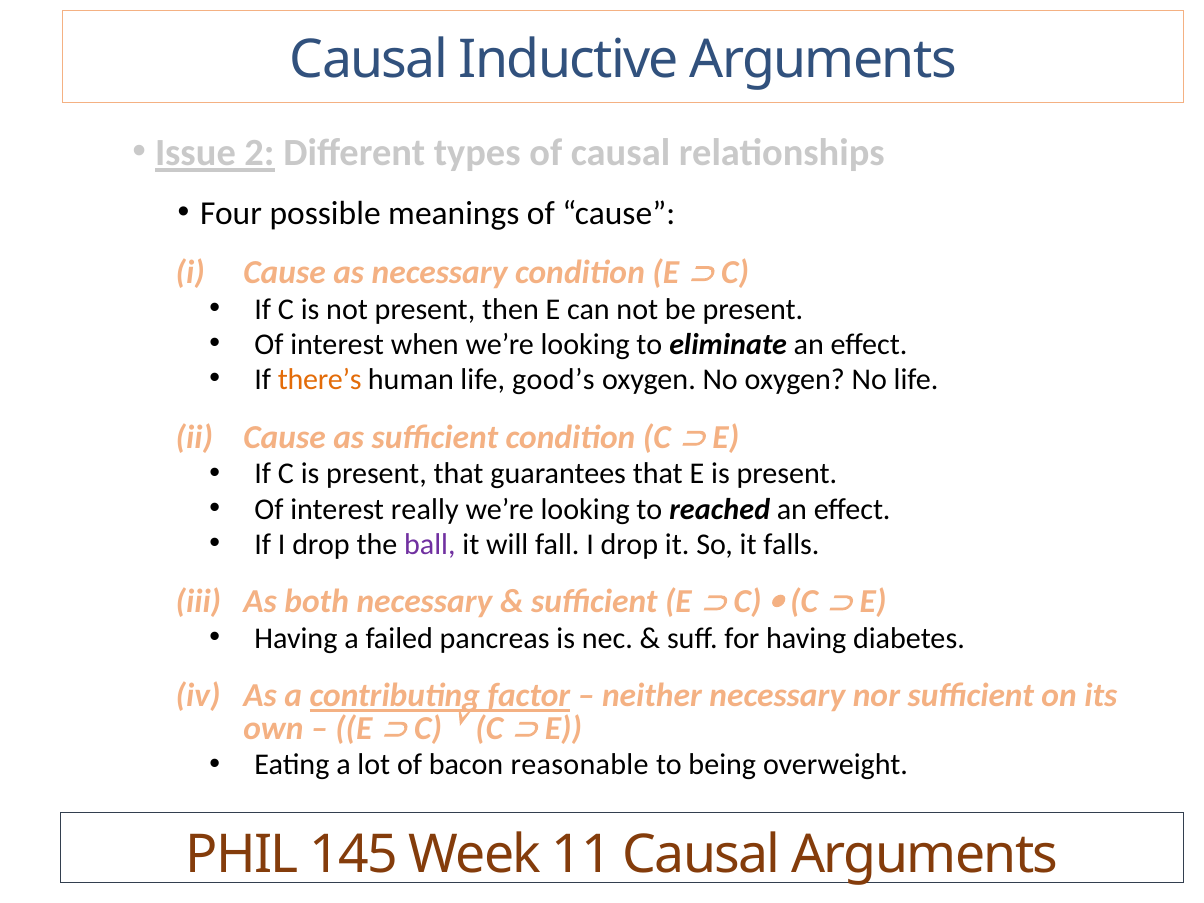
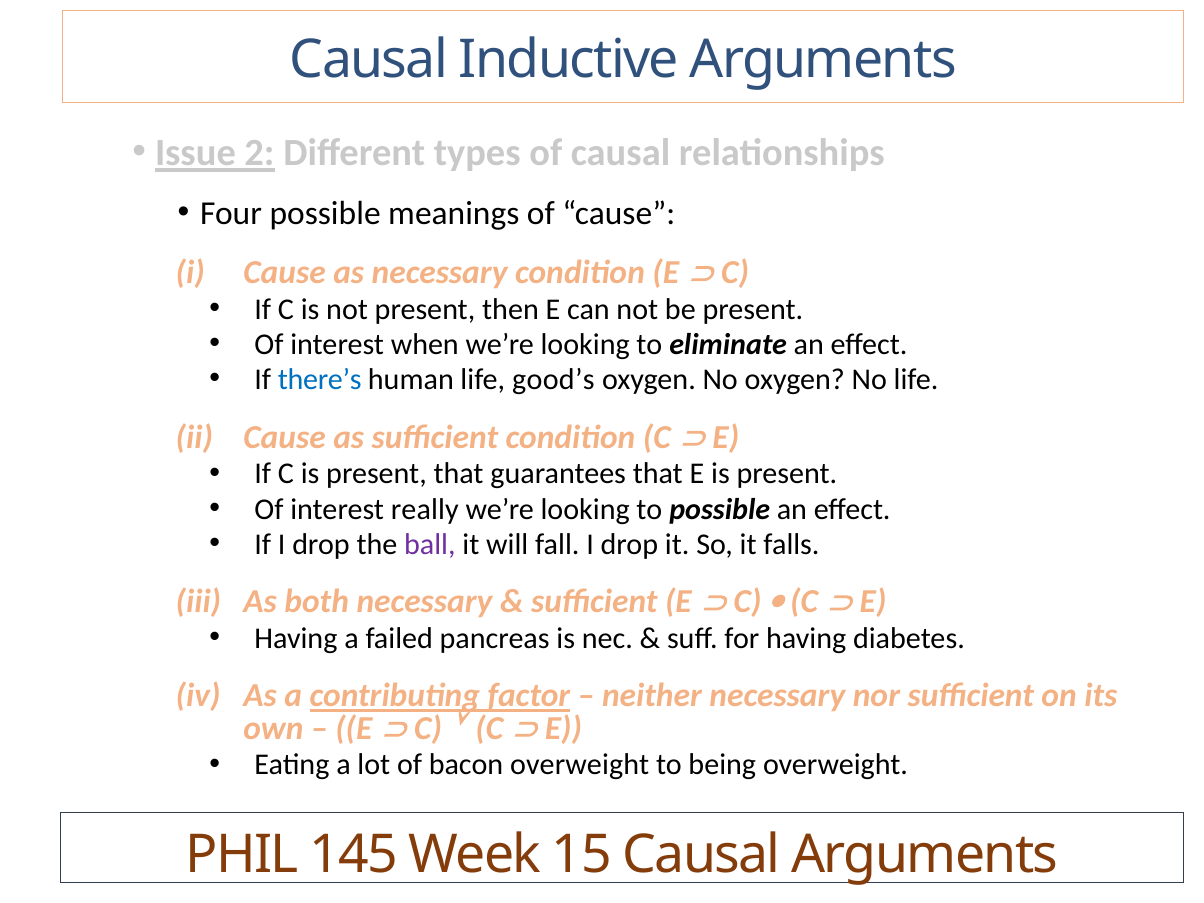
there’s colour: orange -> blue (320, 380)
to reached: reached -> possible (720, 509)
bacon reasonable: reasonable -> overweight (580, 765)
11: 11 -> 15 (582, 854)
